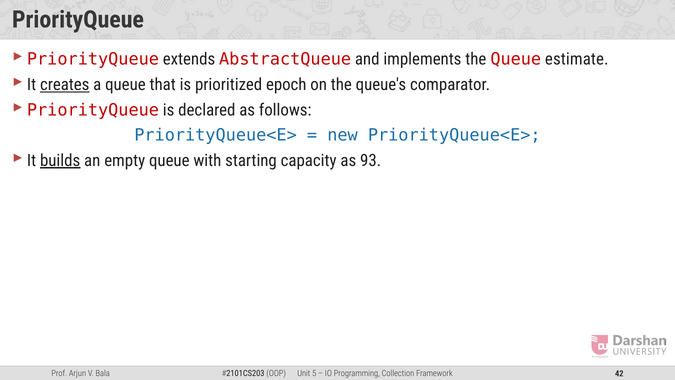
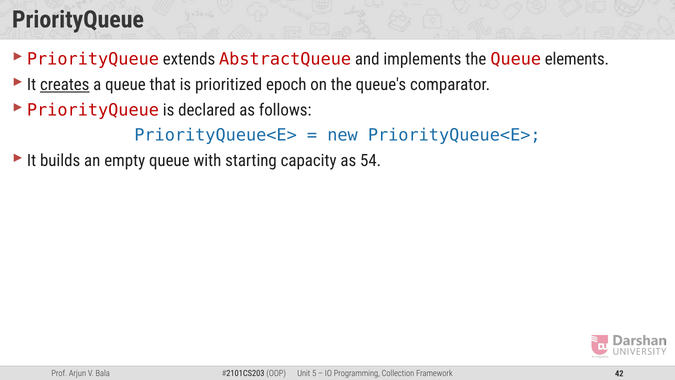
estimate: estimate -> elements (577, 59)
builds underline: present -> none (60, 160)
93: 93 -> 54 (371, 160)
